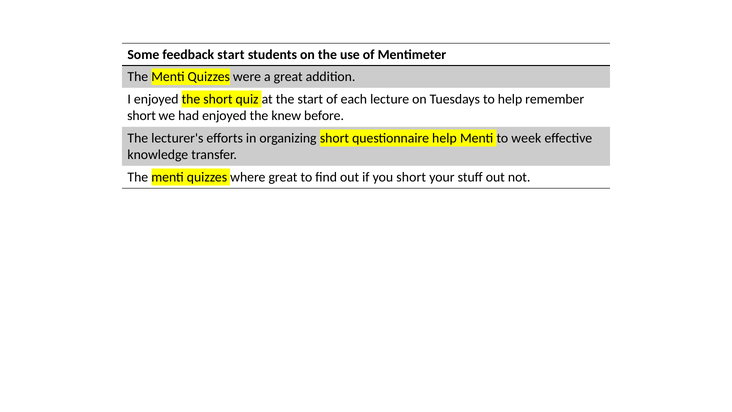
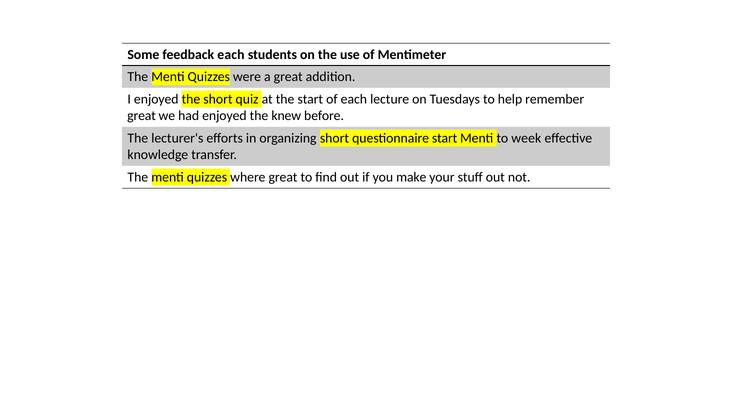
feedback start: start -> each (231, 54)
short: short -> great (142, 116)
questionnaire help: help -> start (445, 138)
you short: short -> make (411, 177)
